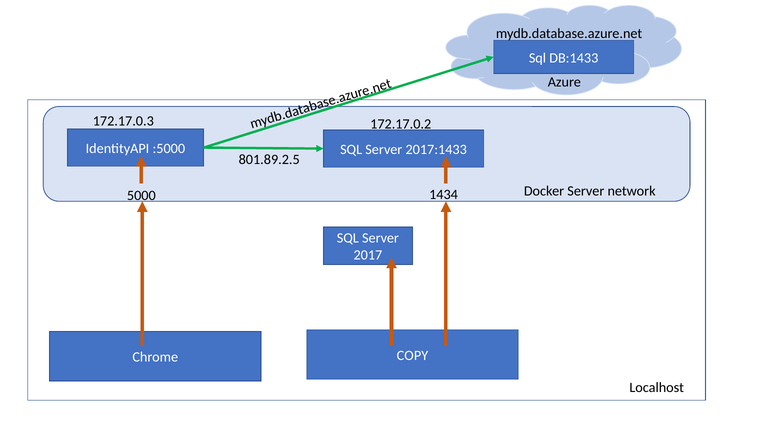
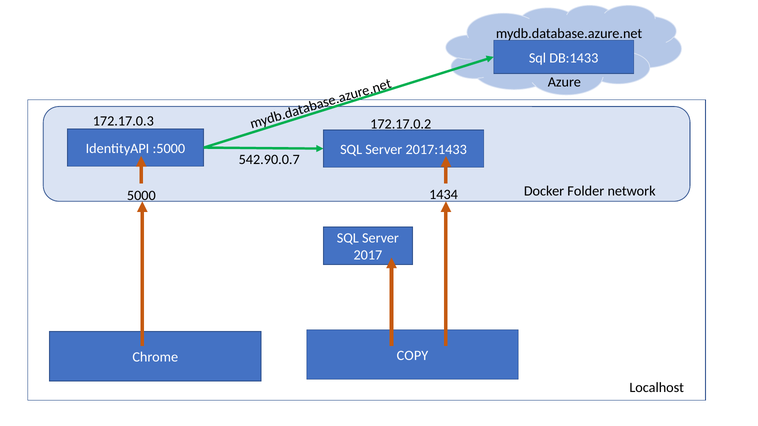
801.89.2.5: 801.89.2.5 -> 542.90.0.7 (269, 160)
Docker Server: Server -> Folder (586, 191)
